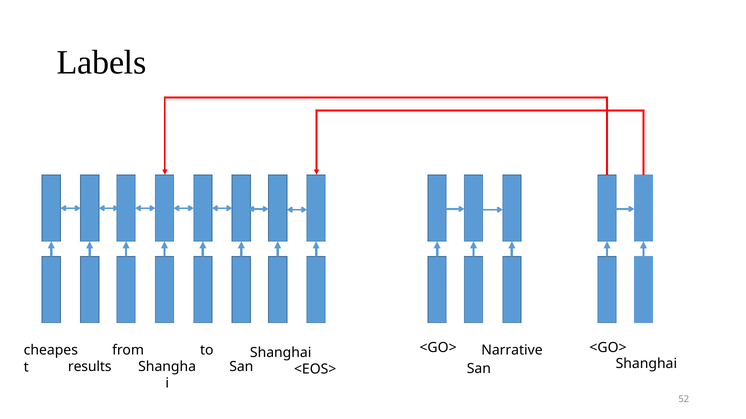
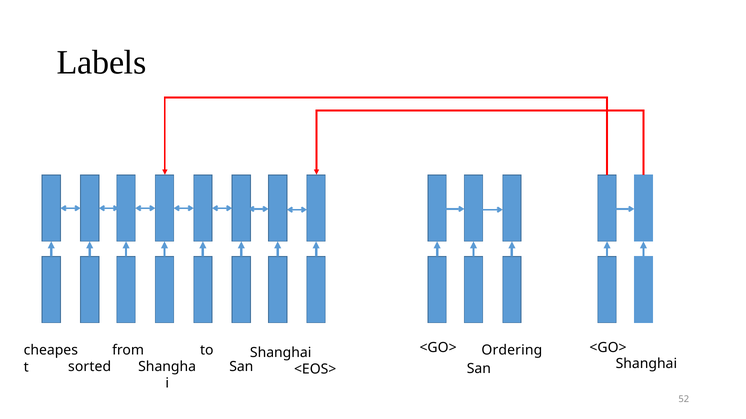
Narrative: Narrative -> Ordering (512, 351)
results: results -> sorted (90, 367)
